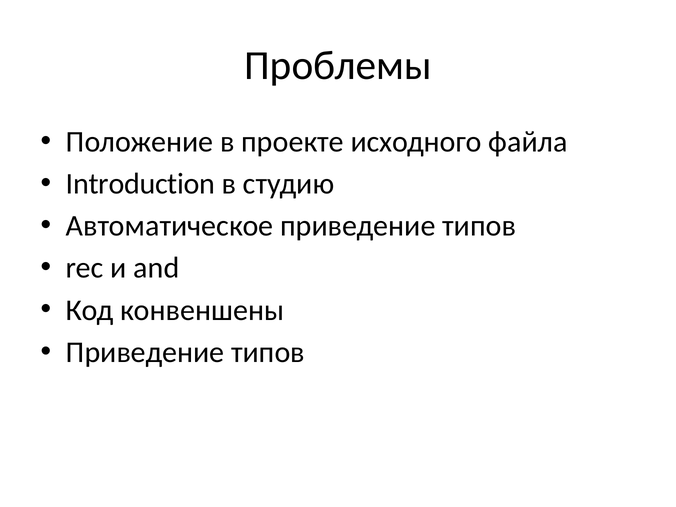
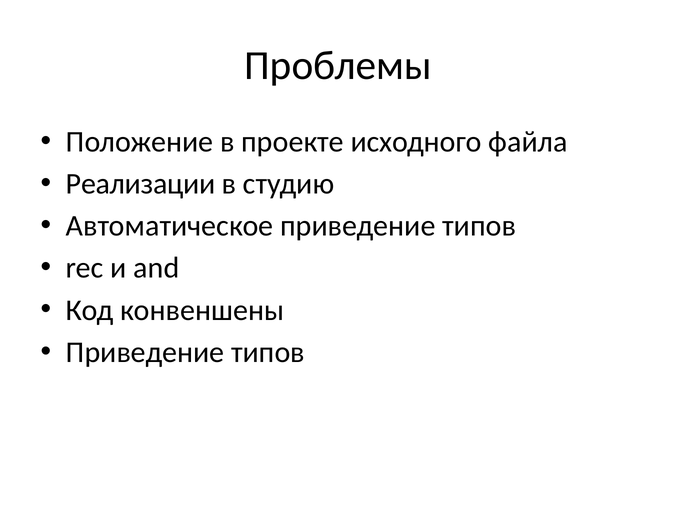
Introduction: Introduction -> Реализации (141, 184)
